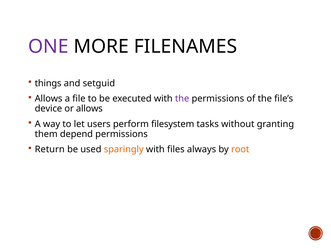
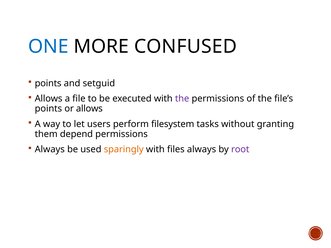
ONE colour: purple -> blue (48, 47)
FILENAMES: FILENAMES -> CONFUSED (185, 47)
things: things -> points (48, 83)
device: device -> points (48, 109)
Return: Return -> Always (50, 150)
root colour: orange -> purple (240, 150)
